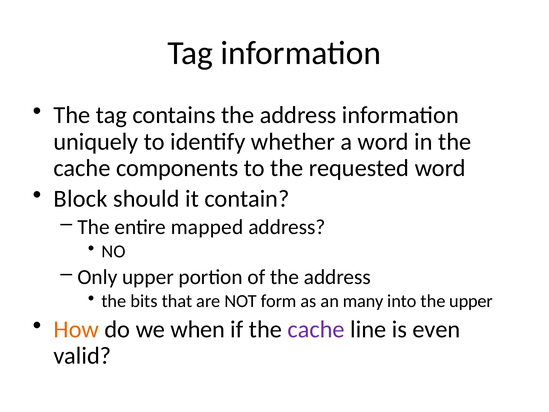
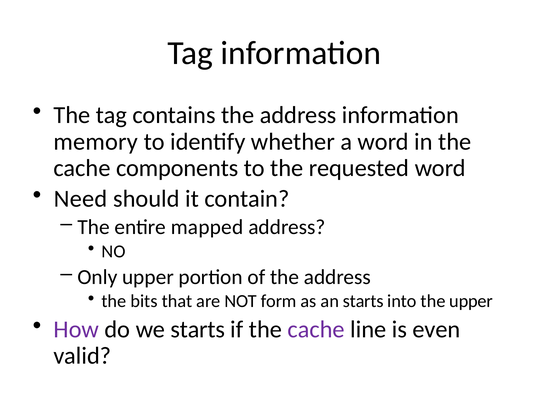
uniquely: uniquely -> memory (96, 142)
Block: Block -> Need (80, 199)
an many: many -> starts (363, 301)
How colour: orange -> purple (76, 329)
we when: when -> starts (198, 329)
